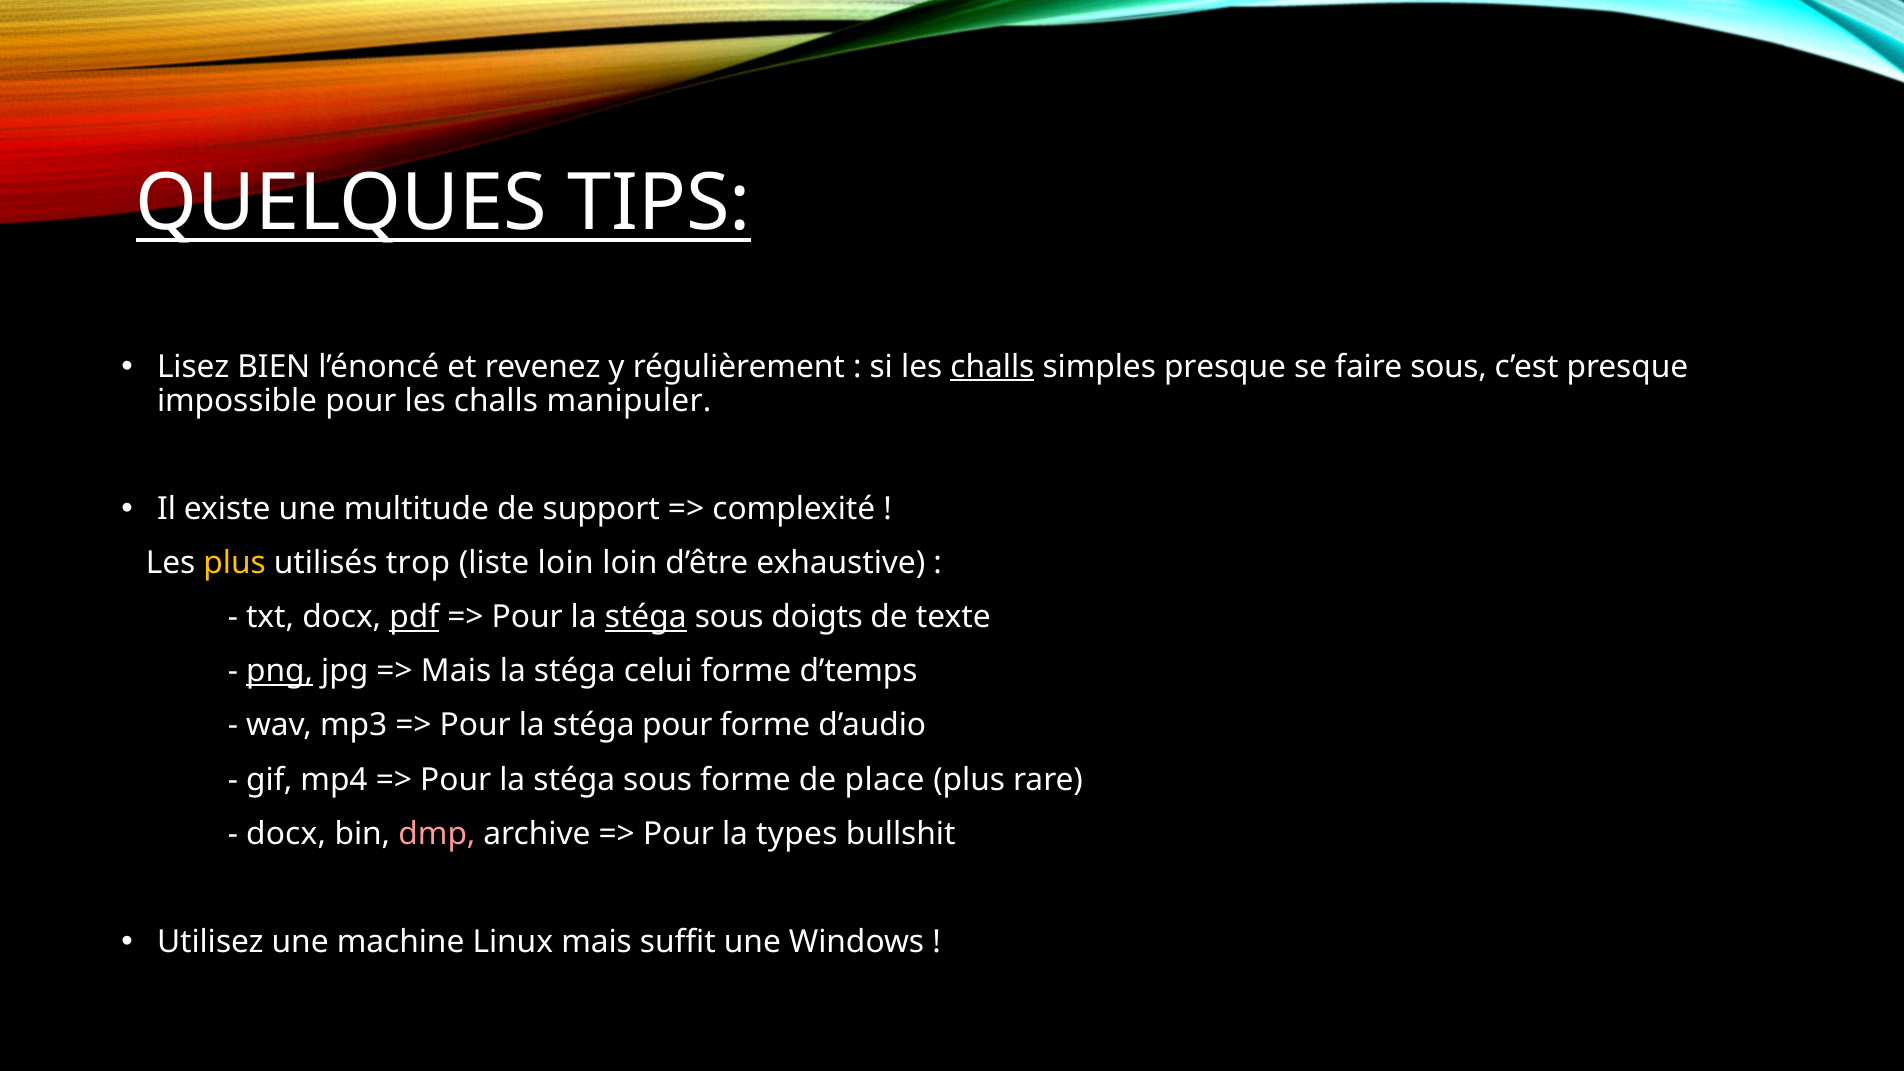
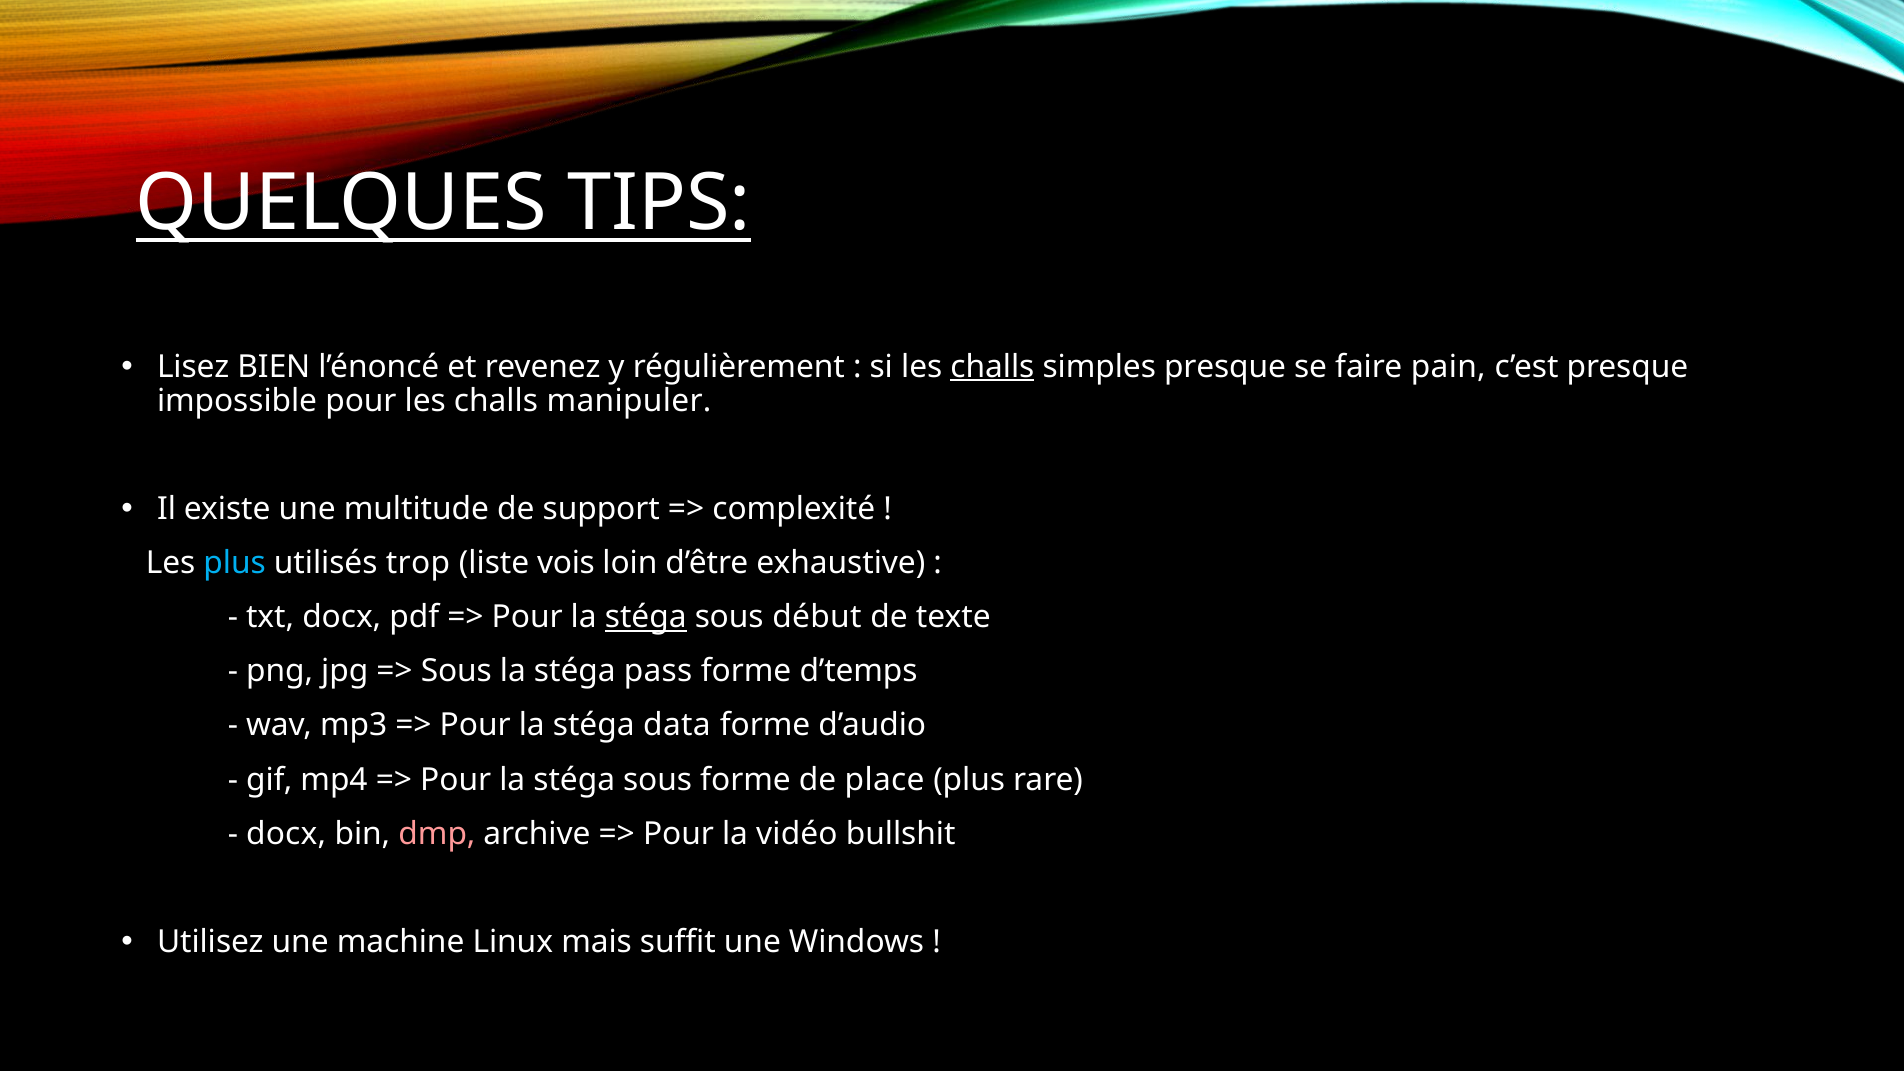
faire sous: sous -> pain (1448, 367)
plus colour: yellow -> light blue (235, 563)
liste loin: loin -> vois (566, 563)
pdf underline: present -> none (414, 617)
doigts: doigts -> début (817, 617)
png underline: present -> none (280, 671)
Mais: Mais -> Sous (456, 671)
celui: celui -> pass (658, 671)
stéga pour: pour -> data (677, 726)
types: types -> vidéo (797, 834)
